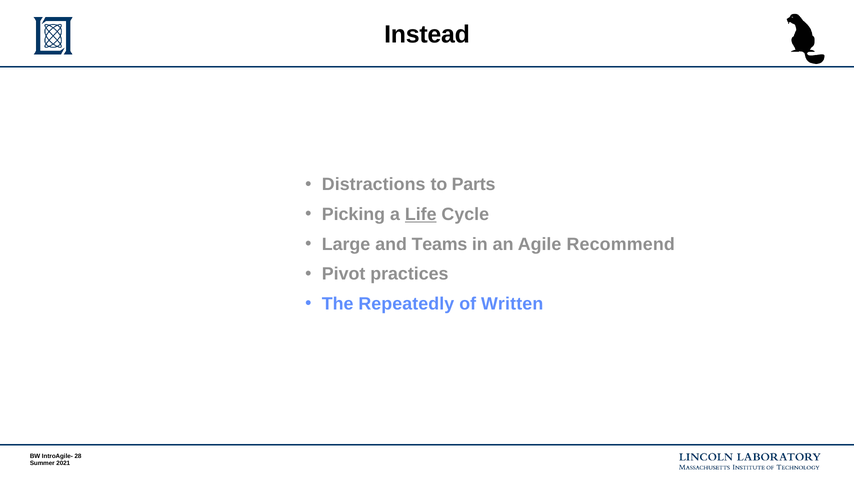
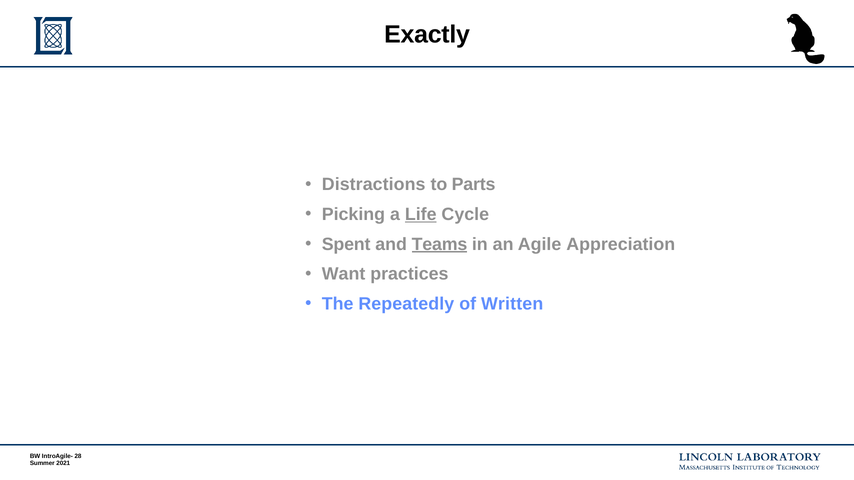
Instead: Instead -> Exactly (427, 35)
Large: Large -> Spent (346, 244)
Teams underline: none -> present (440, 244)
Recommend: Recommend -> Appreciation (621, 244)
Pivot: Pivot -> Want (344, 274)
